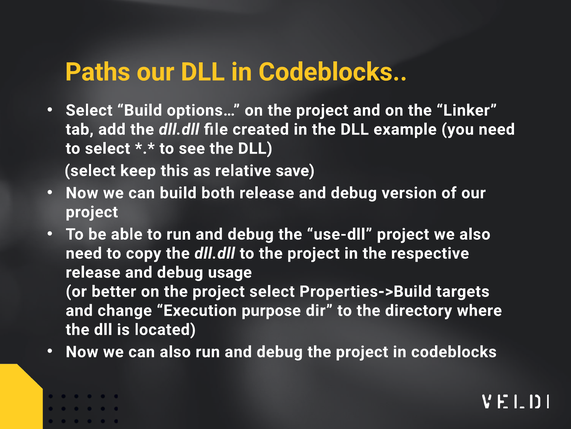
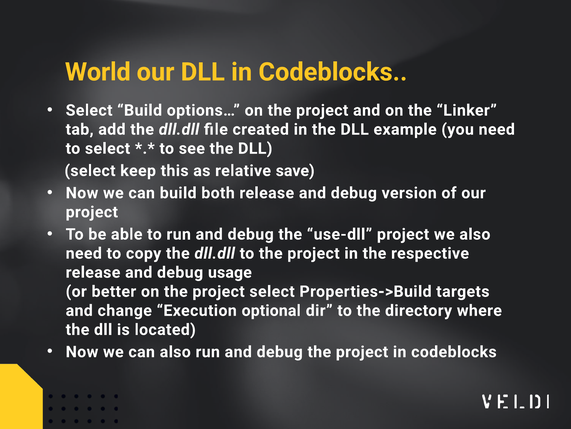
Paths: Paths -> World (98, 72)
purpose: purpose -> optional (271, 310)
